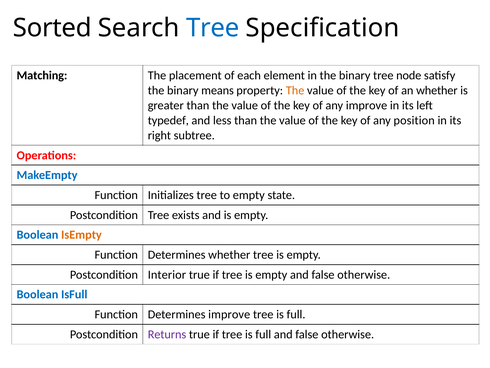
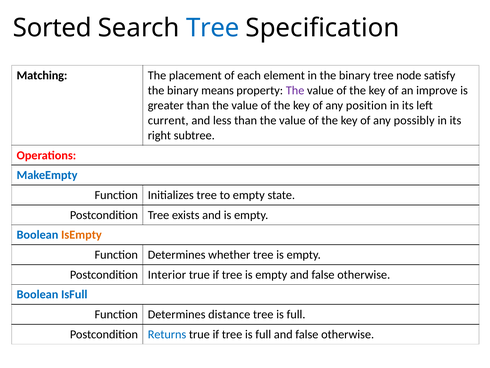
The colour: orange -> purple (295, 90)
an whether: whether -> improve (437, 90)
any improve: improve -> position (366, 105)
typedef: typedef -> current (168, 120)
position: position -> possibly (414, 120)
Determines improve: improve -> distance (229, 314)
Returns colour: purple -> blue (167, 334)
